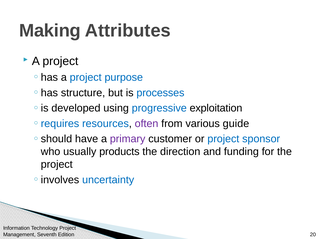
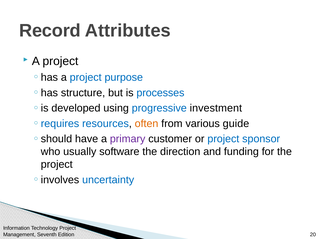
Making: Making -> Record (50, 31)
exploitation: exploitation -> investment (216, 108)
often colour: purple -> orange (147, 124)
products: products -> software (119, 152)
